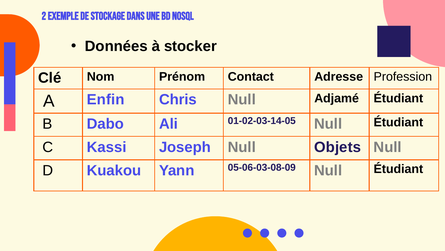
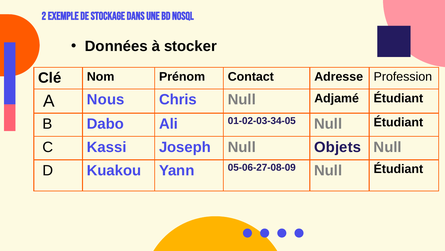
Enfin: Enfin -> Nous (106, 99)
01-02-03-14-05: 01-02-03-14-05 -> 01-02-03-34-05 (262, 121)
05-06-03-08-09: 05-06-03-08-09 -> 05-06-27-08-09 (262, 167)
